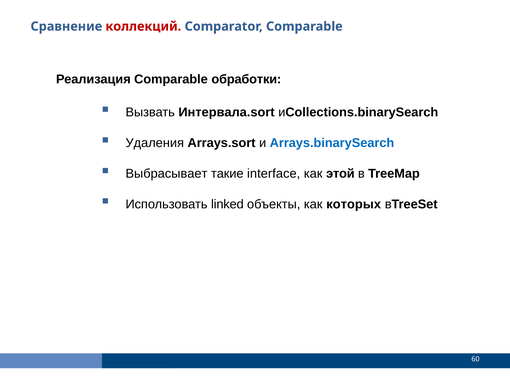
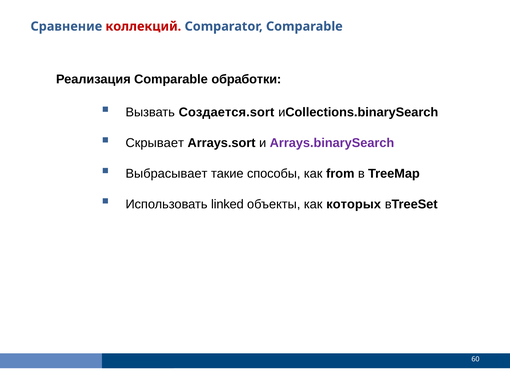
Интервала.sort: Интервала.sort -> Создается.sort (226, 112)
Удаления: Удаления -> Скрывает (155, 143)
Arrays.binarySearch colour: blue -> purple (332, 143)
interface: interface -> способы (274, 173)
этой: этой -> from (340, 173)
